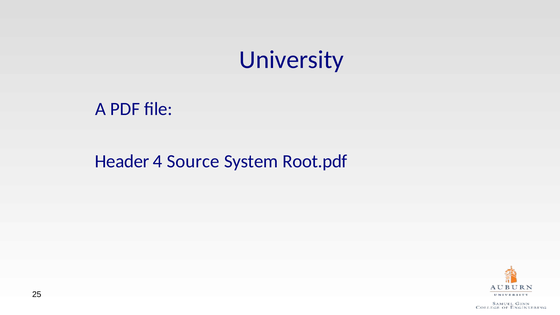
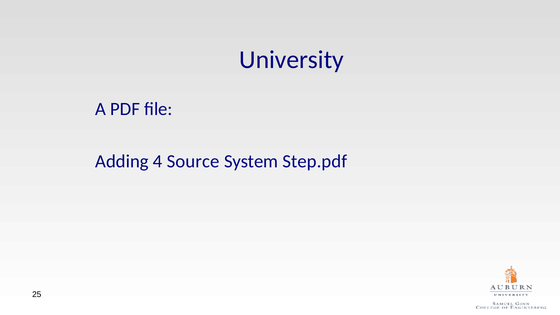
Header: Header -> Adding (122, 161)
Root.pdf: Root.pdf -> Step.pdf (315, 161)
